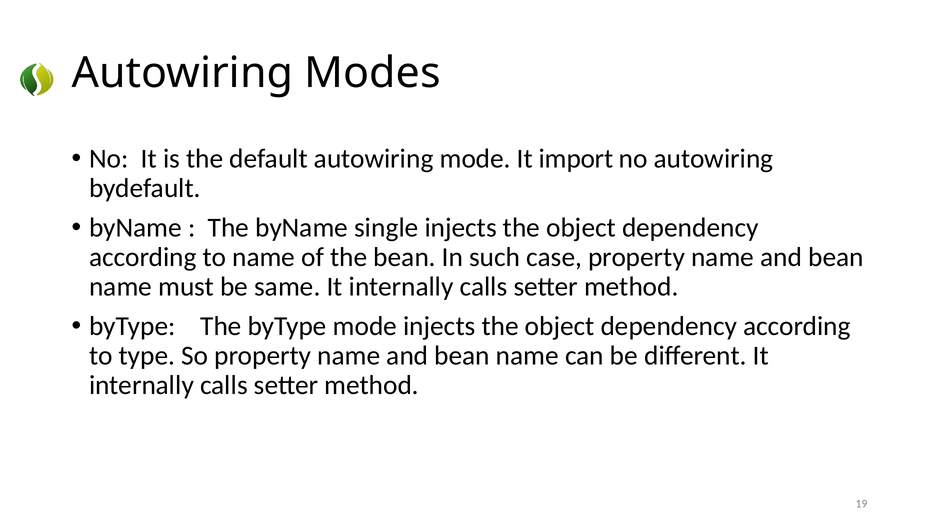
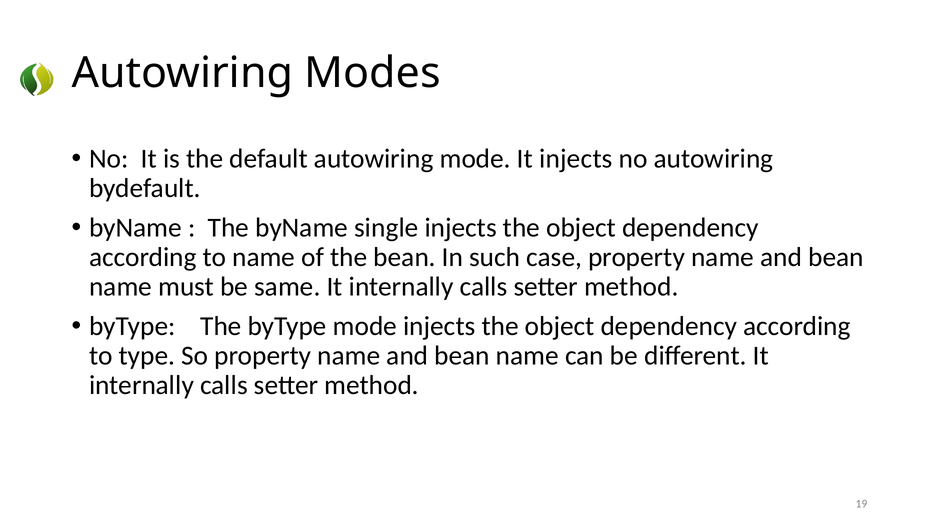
It import: import -> injects (576, 159)
